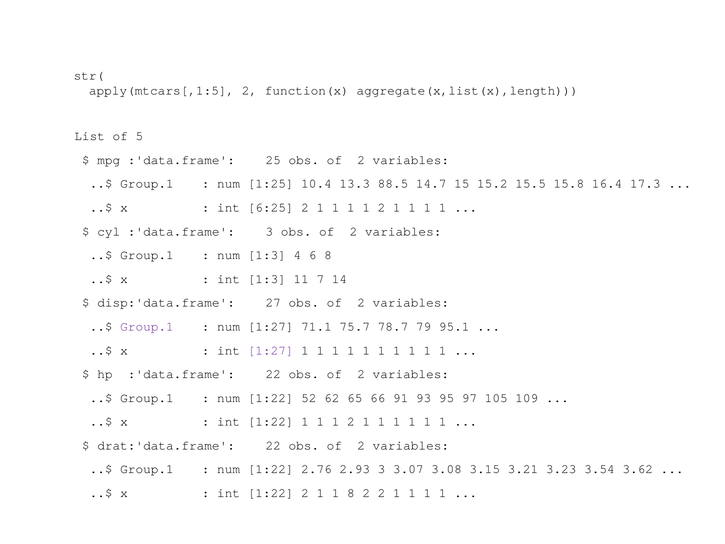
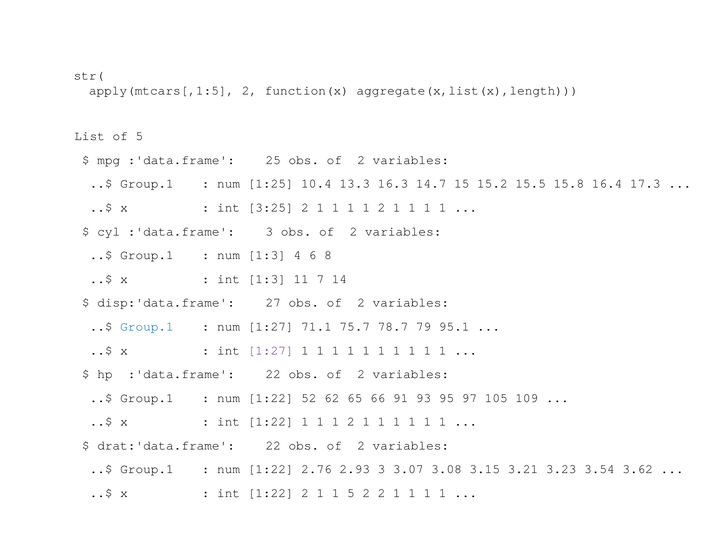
88.5: 88.5 -> 16.3 (393, 184)
6:25: 6:25 -> 3:25 (271, 207)
Group.1 colour: purple -> blue (147, 326)
1 8: 8 -> 5 (351, 493)
